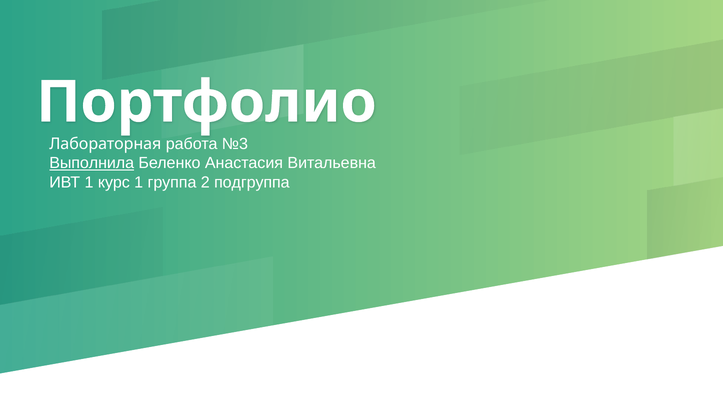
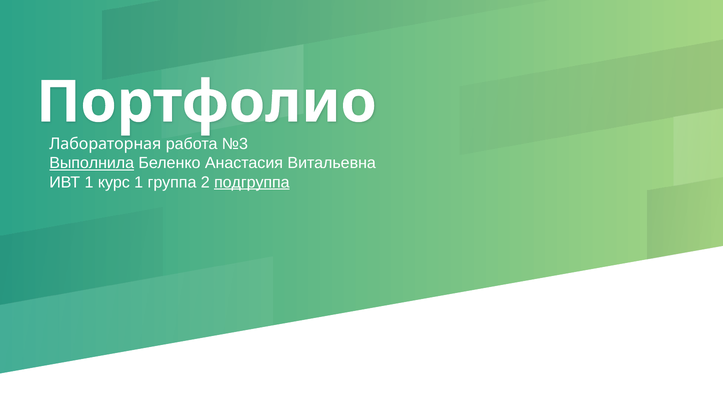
подгруппа underline: none -> present (252, 182)
